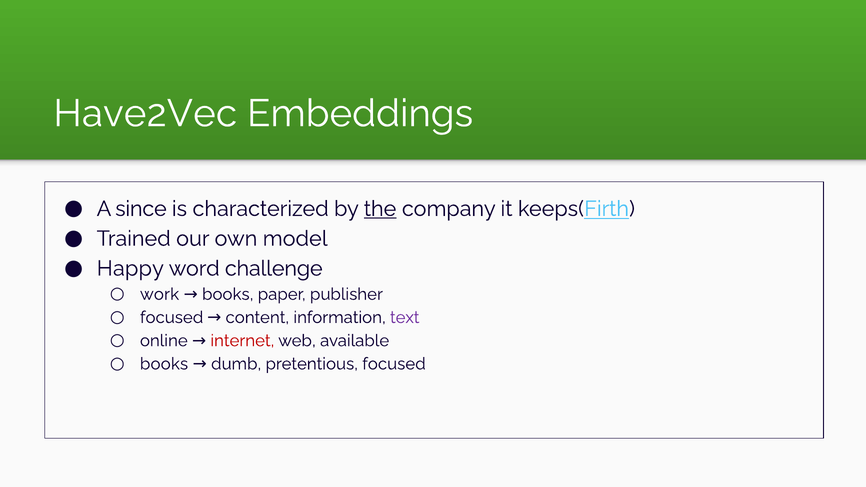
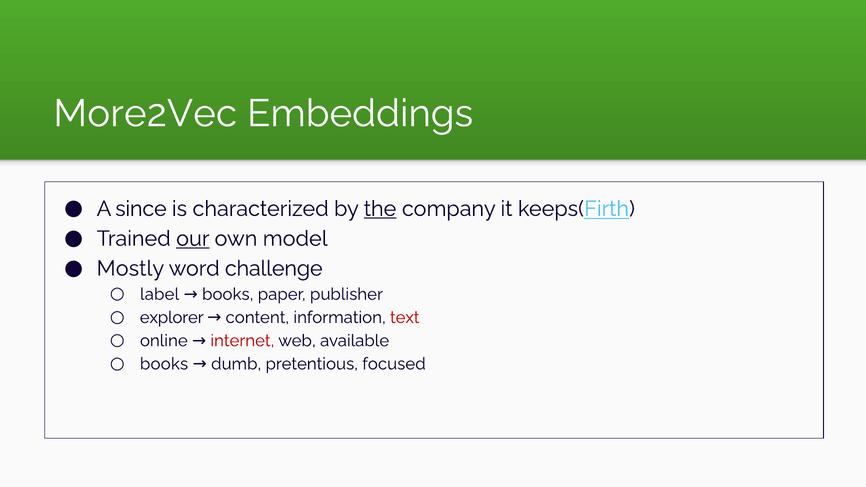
Have2Vec: Have2Vec -> More2Vec (145, 114)
our underline: none -> present (193, 239)
Happy: Happy -> Mostly (130, 269)
work: work -> label (160, 294)
focused: focused -> explorer (172, 318)
text colour: purple -> red (405, 318)
